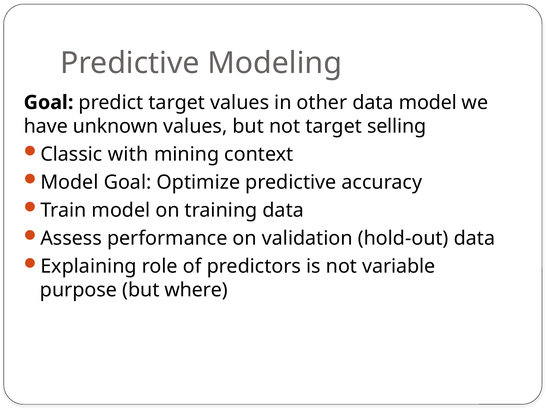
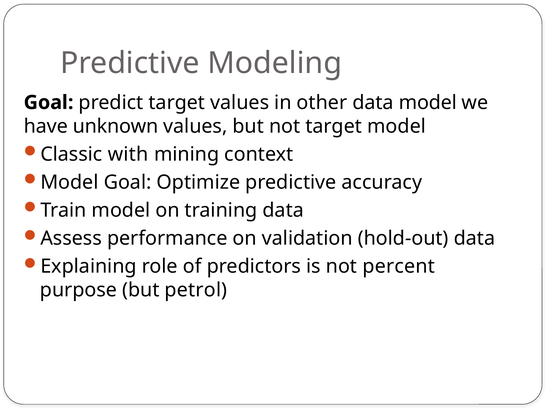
target selling: selling -> model (397, 126)
variable: variable -> percent (399, 266)
where: where -> petrol (196, 290)
